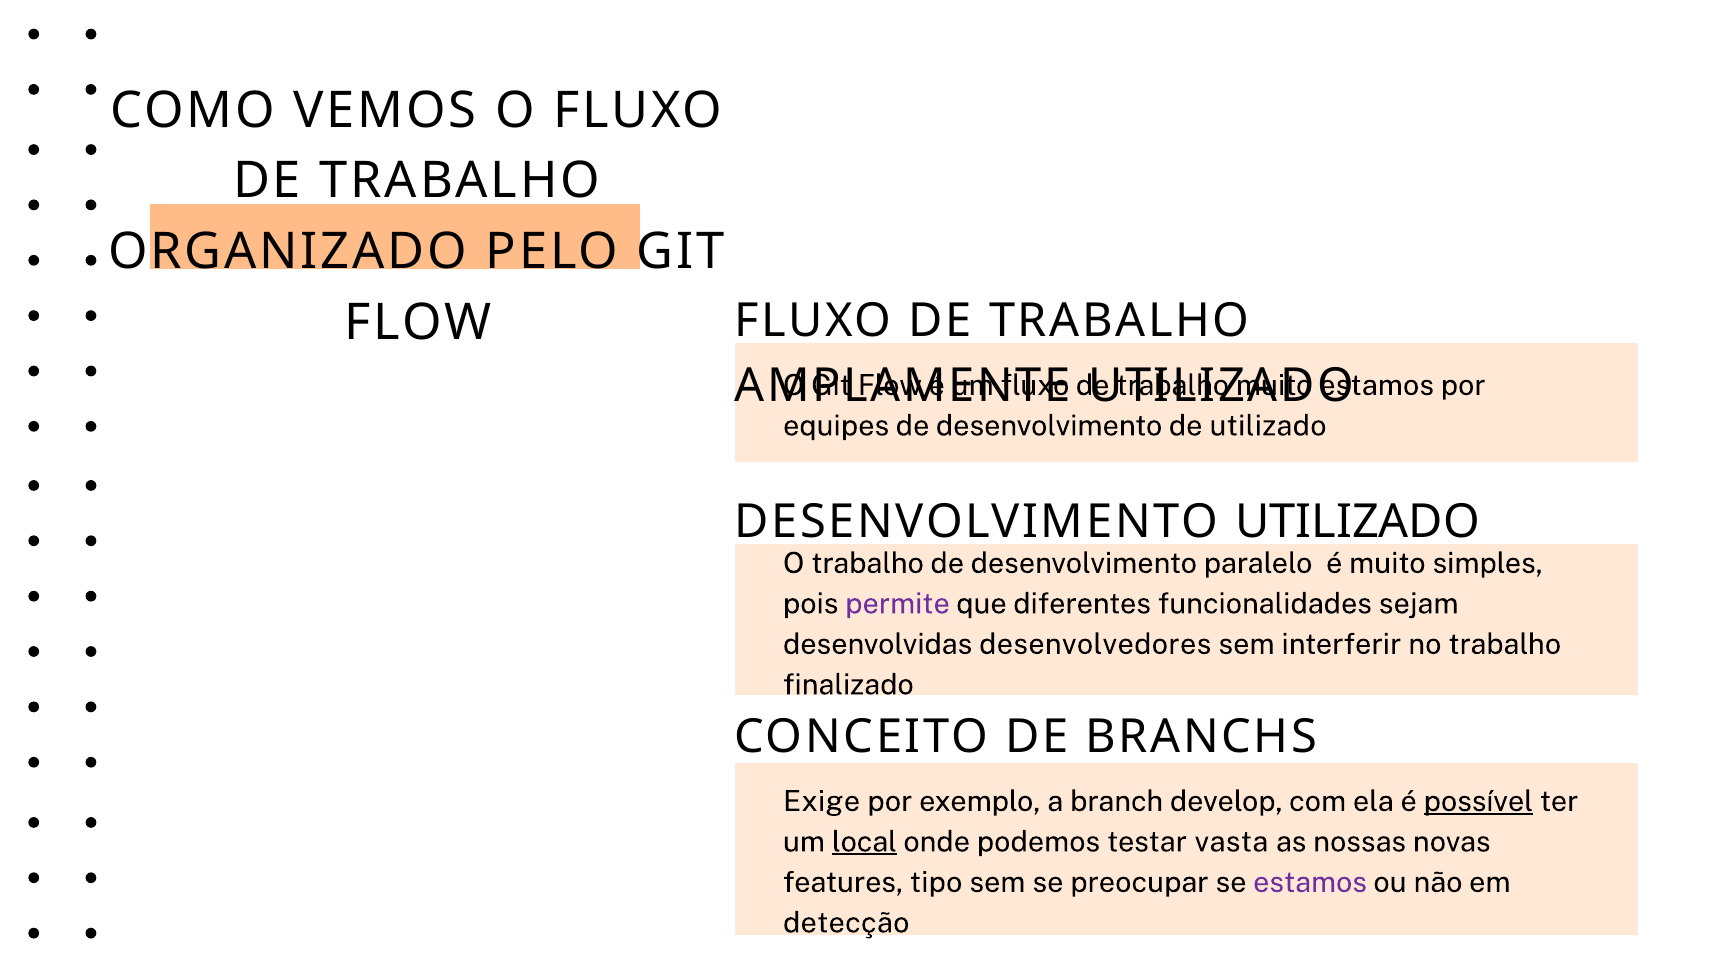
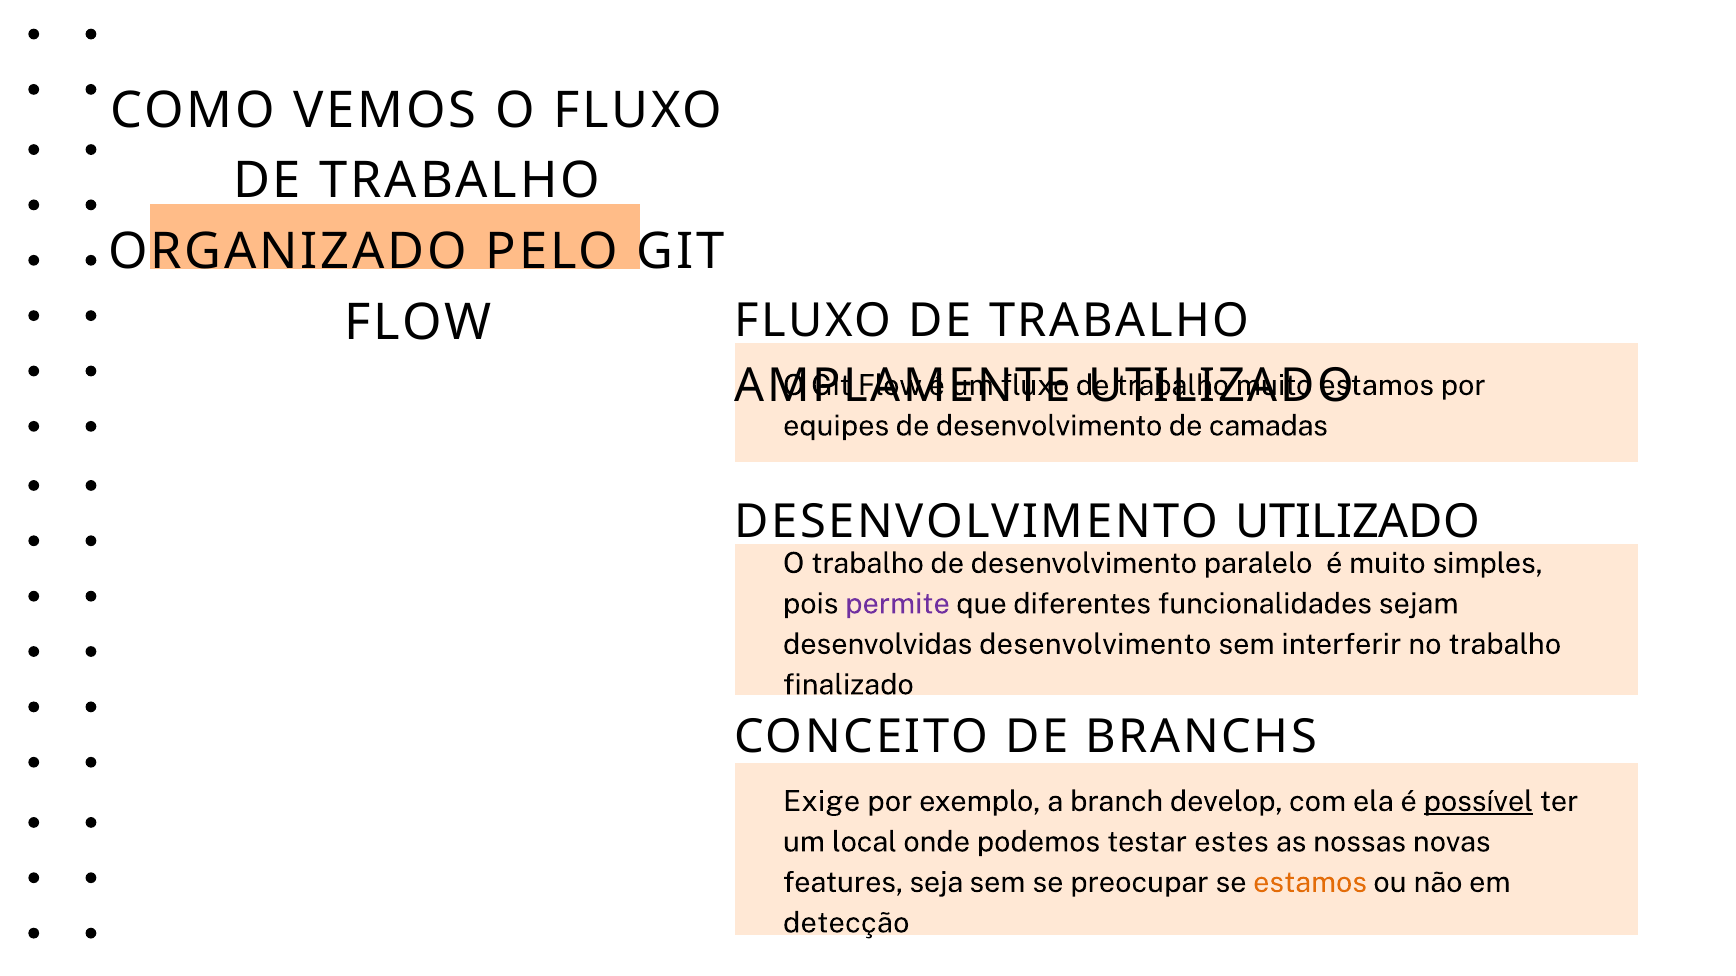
de utilizado: utilizado -> camadas (1268, 426)
desenvolvidas desenvolvedores: desenvolvedores -> desenvolvimento (1095, 645)
local underline: present -> none (864, 842)
vasta: vasta -> estes (1231, 842)
tipo: tipo -> seja (936, 883)
estamos colour: purple -> orange (1310, 883)
